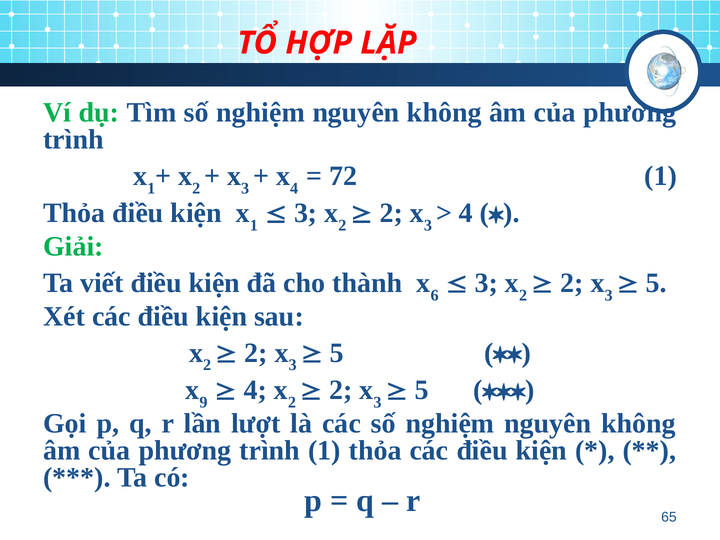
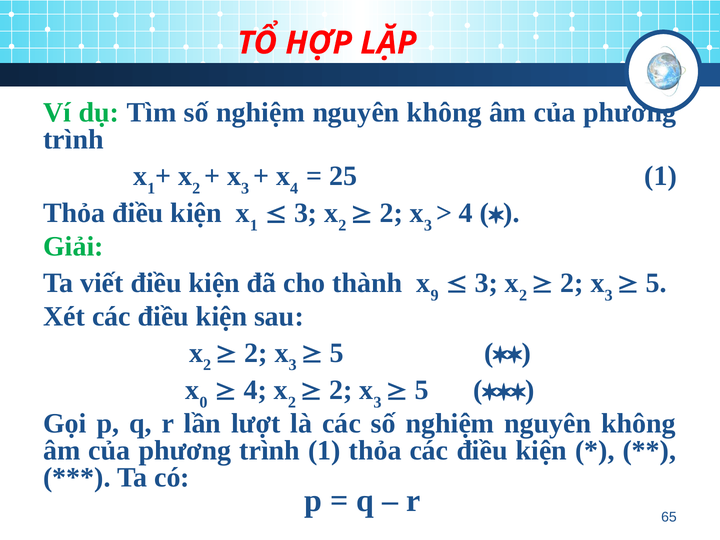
72: 72 -> 25 (343, 176)
6: 6 -> 9 (435, 295)
9: 9 -> 0 (203, 402)
